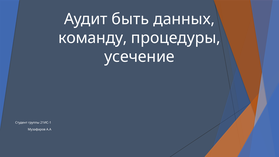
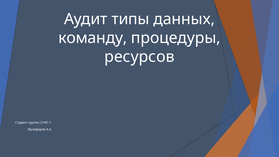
быть: быть -> типы (130, 19)
усечение: усечение -> ресурсов (139, 57)
